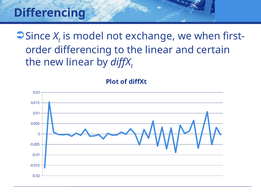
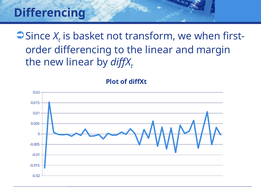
model: model -> basket (88, 36)
exchange: exchange -> transform (150, 36)
certain: certain -> margin (213, 50)
